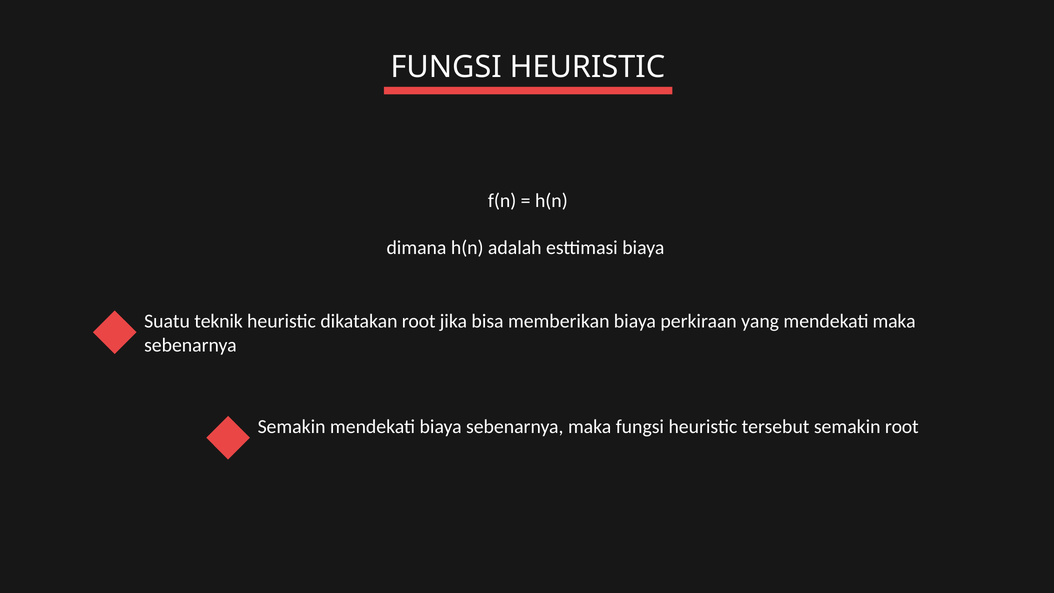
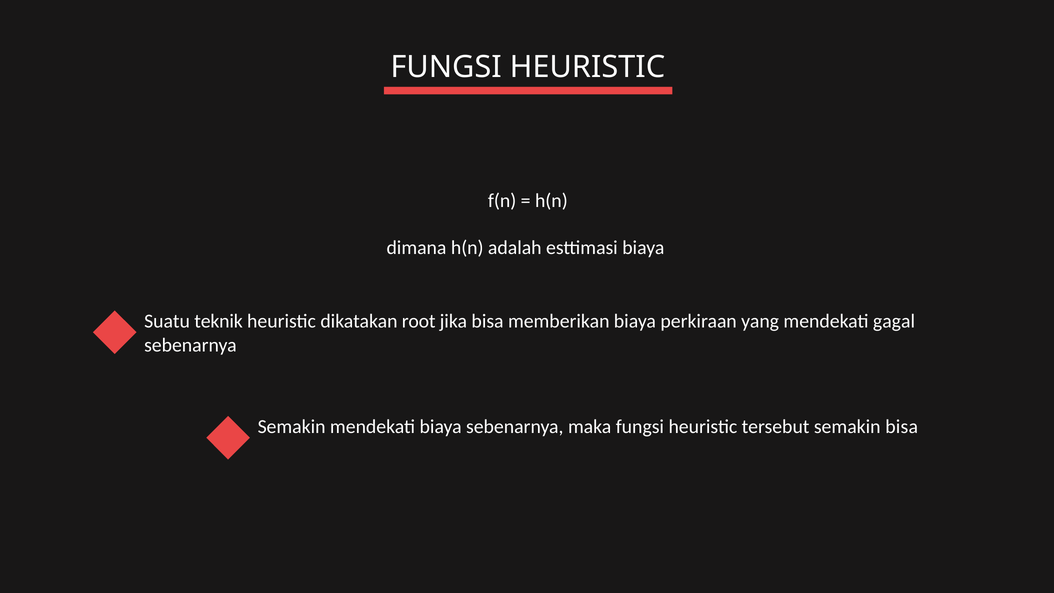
mendekati maka: maka -> gagal (894, 321)
semakin root: root -> bisa (902, 427)
